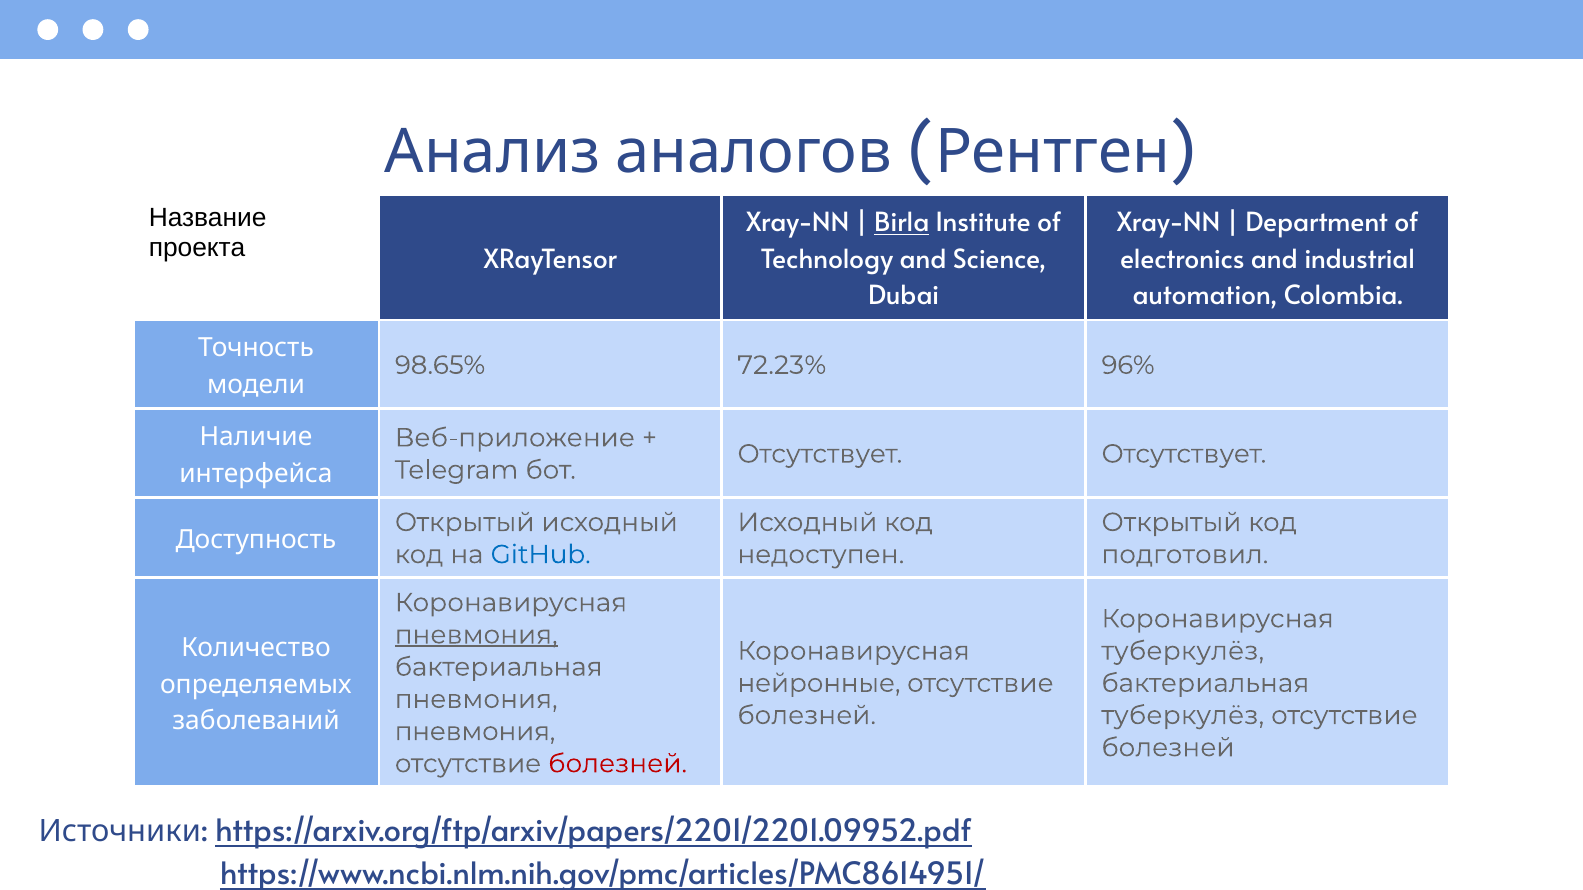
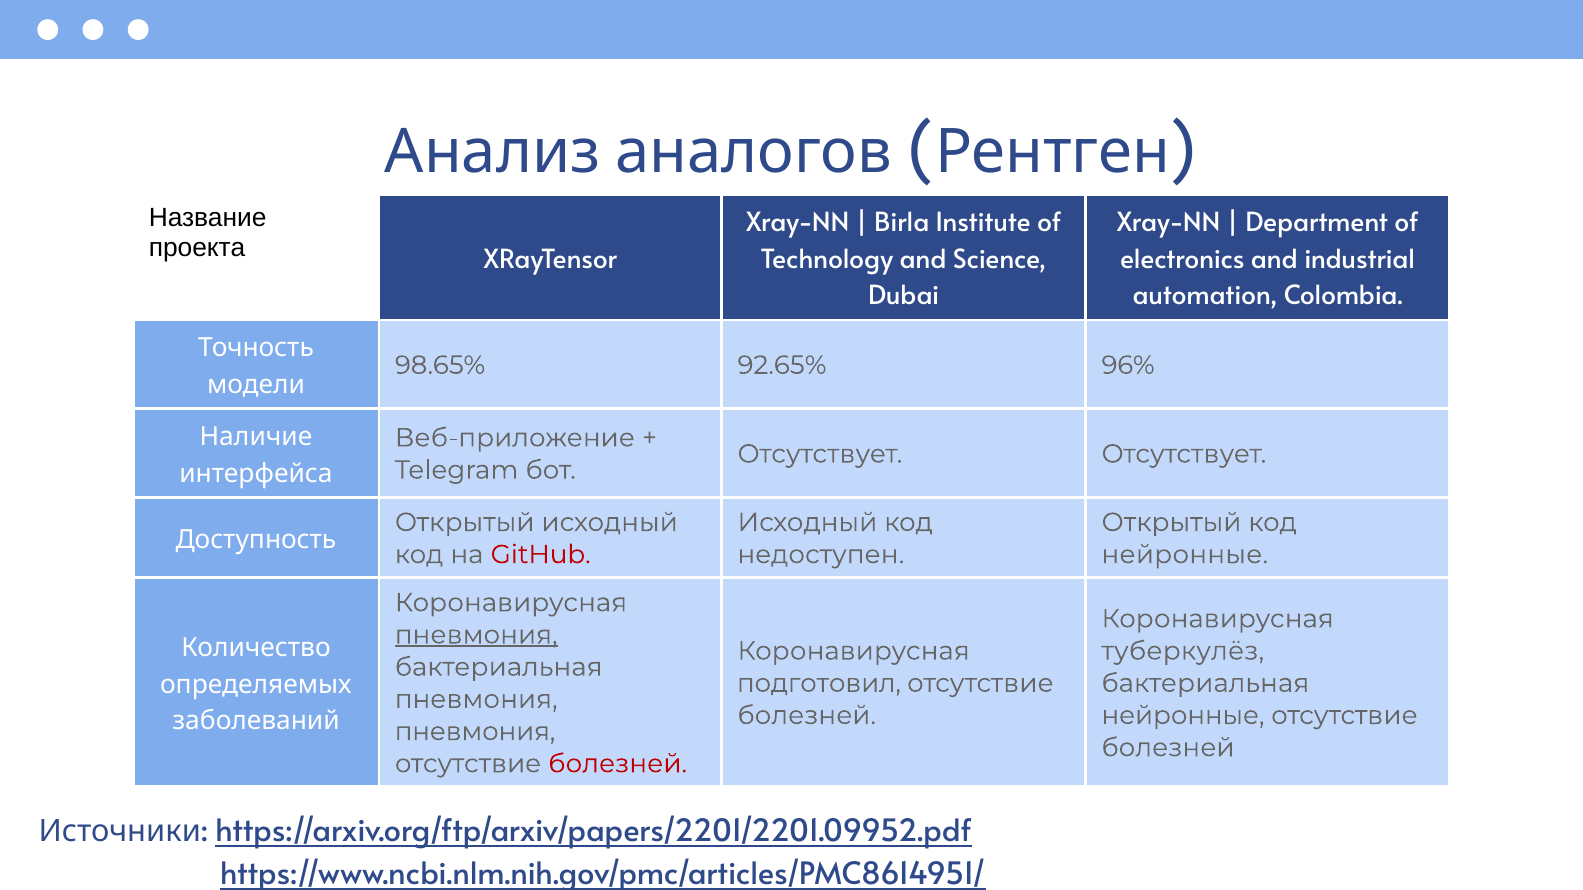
Birla underline: present -> none (902, 223)
72.23%: 72.23% -> 92.65% (782, 365)
GitHub colour: blue -> red (541, 555)
подготовил: подготовил -> нейронные (1185, 555)
нейронные: нейронные -> подготовил (819, 684)
туберкулёз: туберкулёз -> нейронные (1183, 716)
